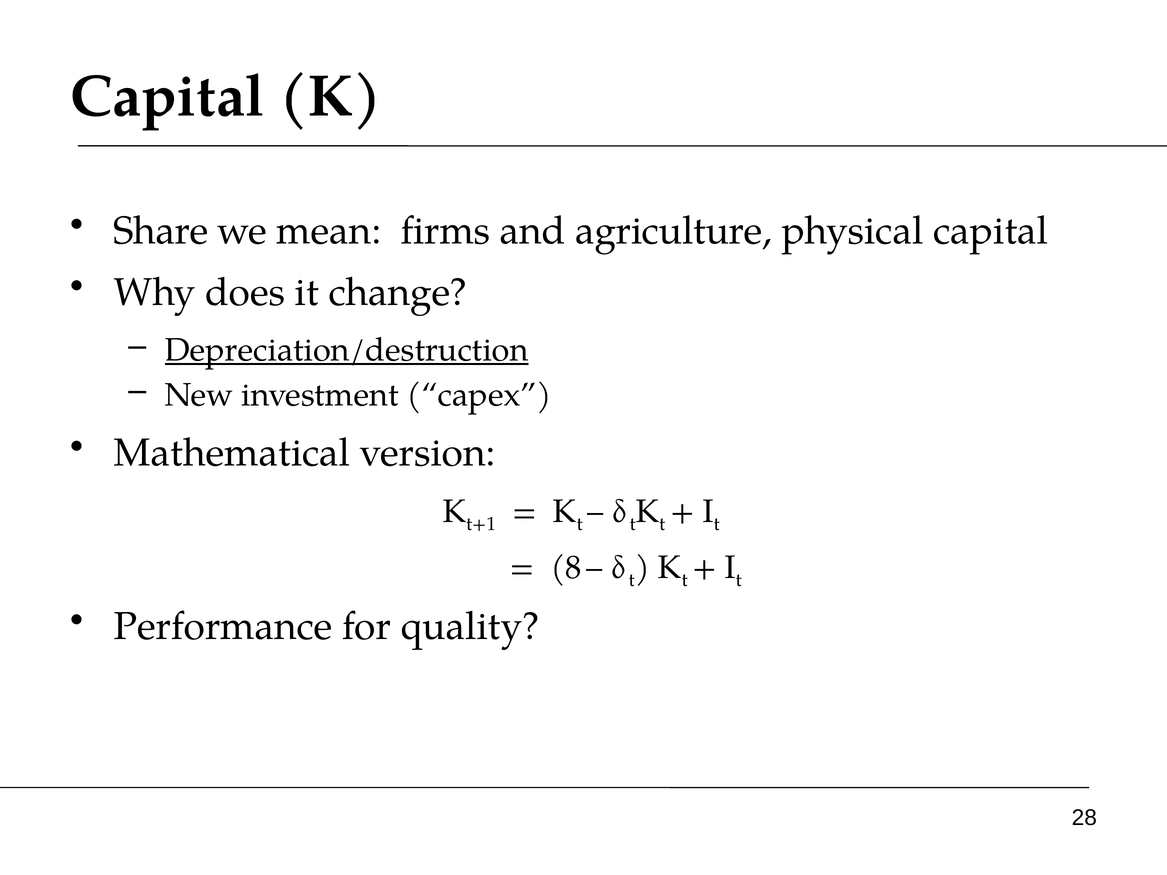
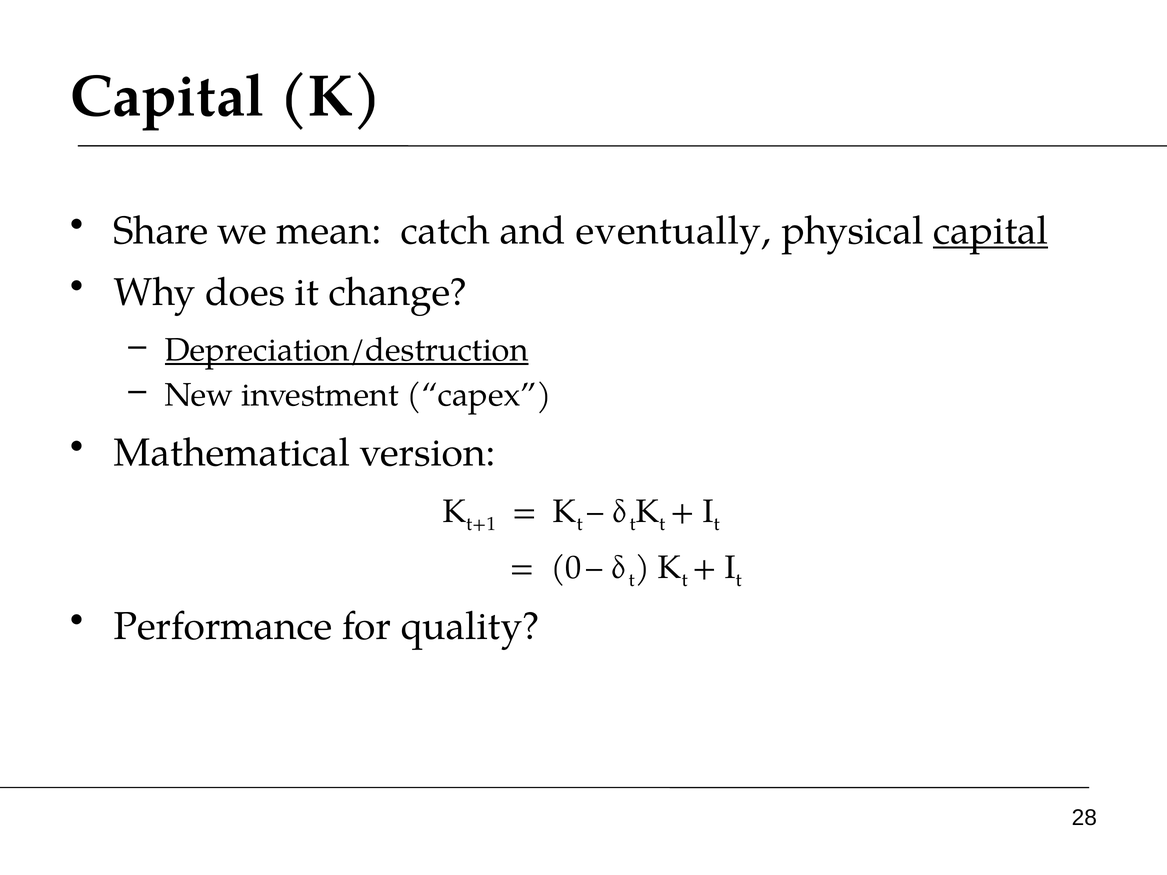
firms: firms -> catch (445, 231)
agriculture: agriculture -> eventually (673, 231)
capital underline: none -> present (991, 231)
8: 8 -> 0 (566, 568)
